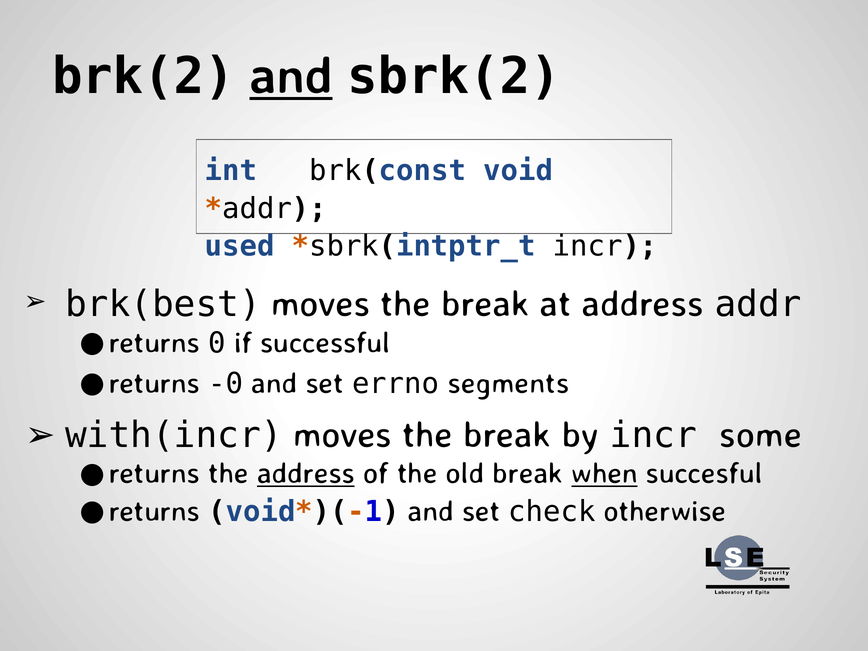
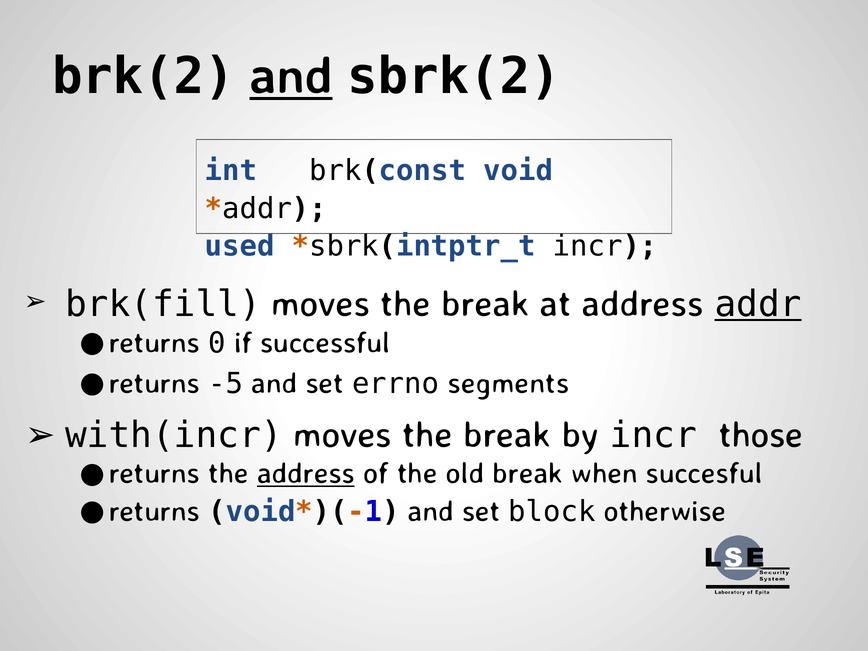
brk(best: brk(best -> brk(fill (163, 305)
addr underline: none -> present (758, 305)
-0: -0 -> -5 (226, 384)
some: some -> those (761, 435)
when underline: present -> none (605, 474)
check: check -> block (552, 512)
